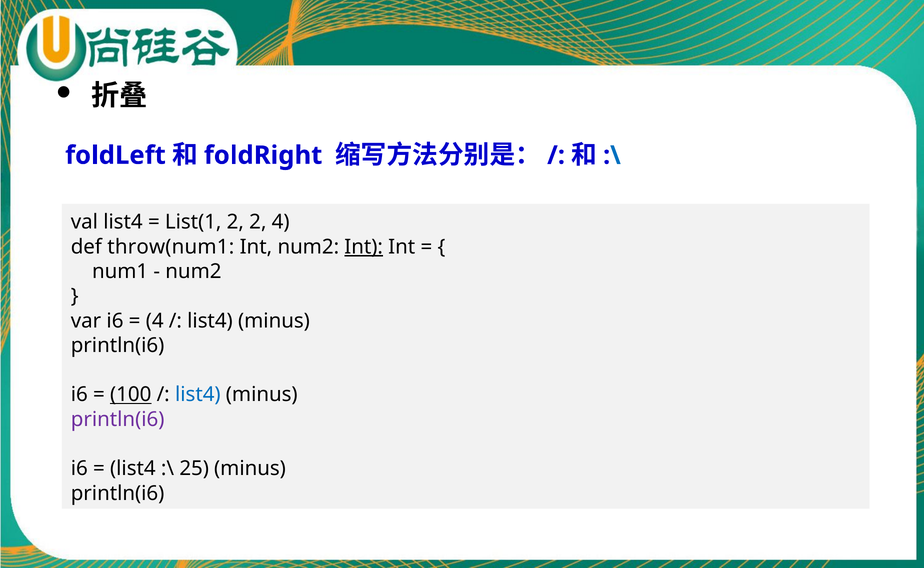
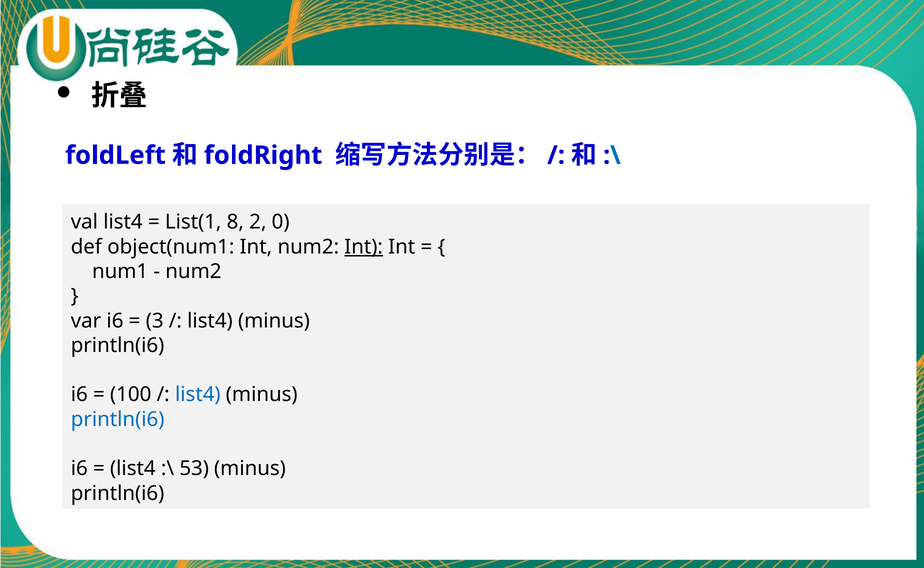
List(1 2: 2 -> 8 (235, 222)
2 4: 4 -> 0 (281, 222)
throw(num1: throw(num1 -> object(num1 (171, 247)
4: 4 -> 3 (155, 321)
100 underline: present -> none (131, 394)
println(i6 colour: purple -> blue (118, 419)
25: 25 -> 53 (194, 468)
